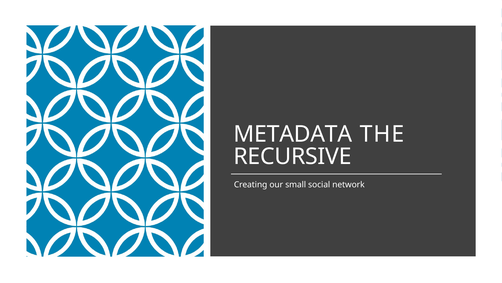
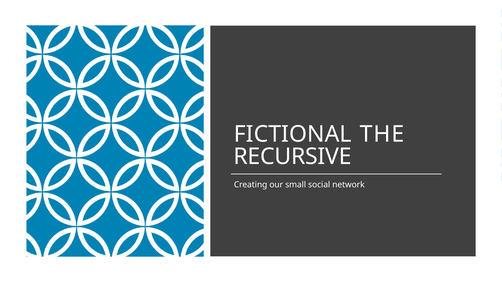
METADATA: METADATA -> FICTIONAL (293, 134)
